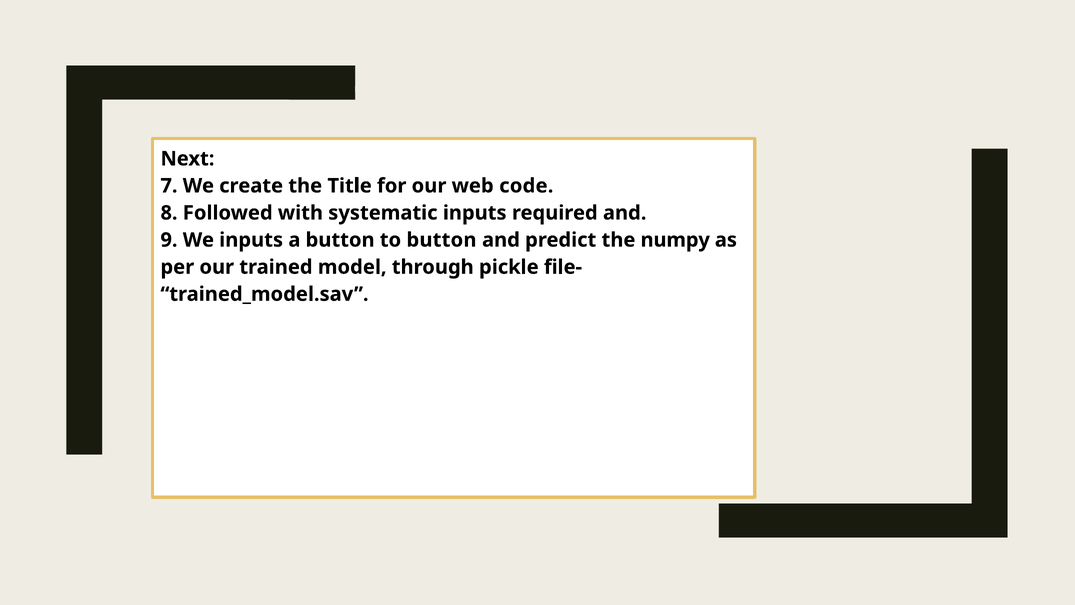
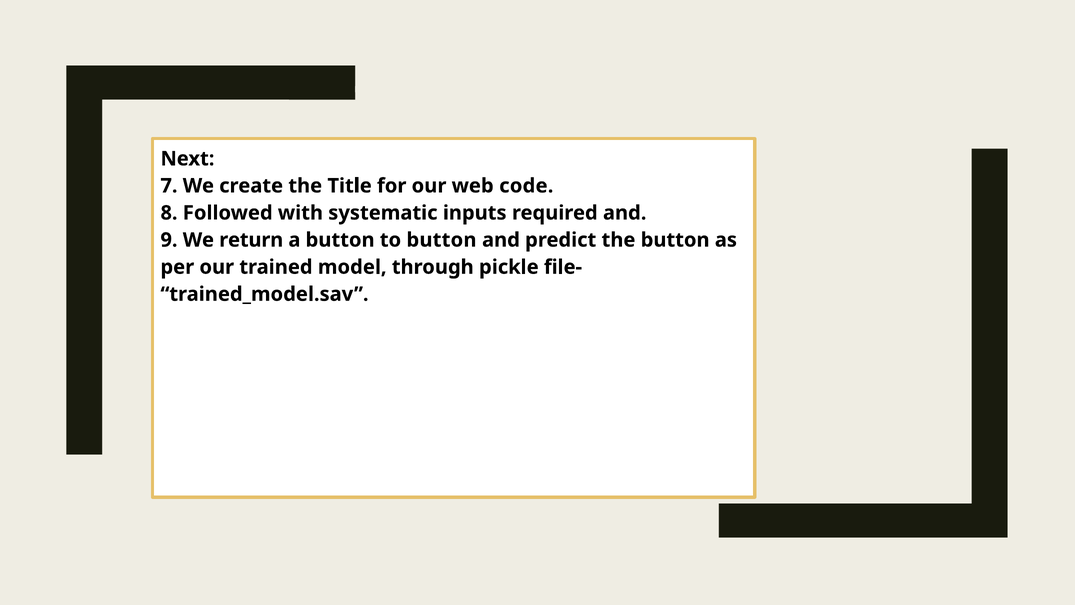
We inputs: inputs -> return (251, 240)
the numpy: numpy -> button (675, 240)
